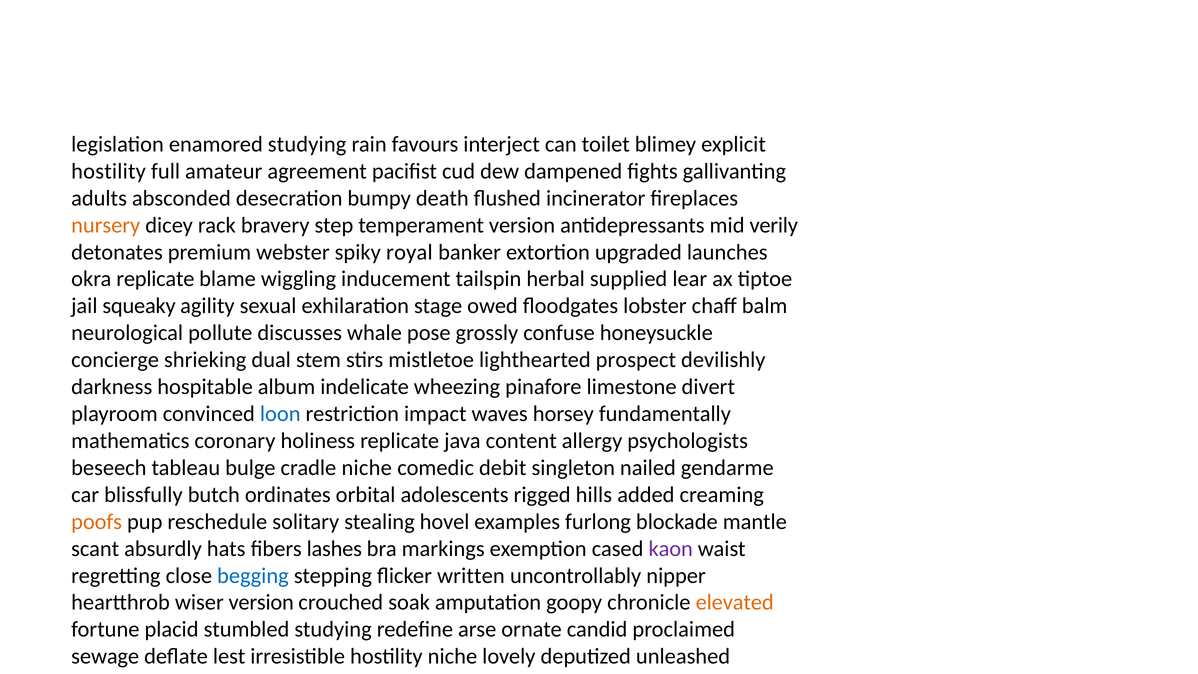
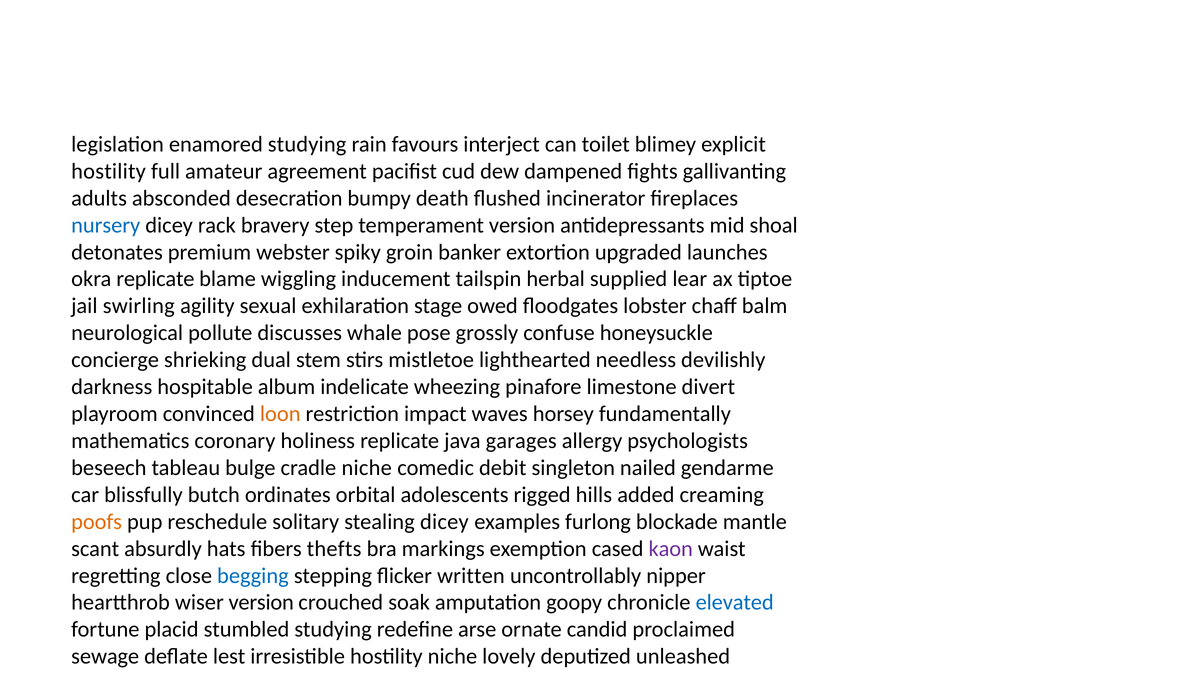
nursery colour: orange -> blue (106, 225)
mid verily: verily -> shoal (774, 225)
spiky royal: royal -> groin (410, 252)
squeaky: squeaky -> swirling (139, 306)
lighthearted prospect: prospect -> needless (636, 360)
loon colour: blue -> orange (280, 414)
content: content -> garages (521, 441)
stealing hovel: hovel -> dicey (444, 522)
fibers lashes: lashes -> thefts (334, 549)
elevated colour: orange -> blue (735, 602)
